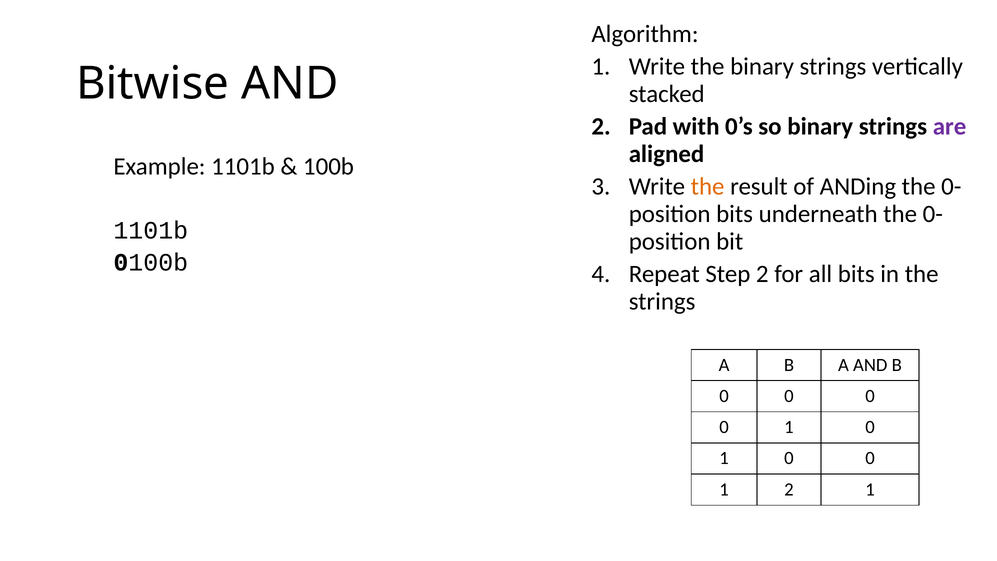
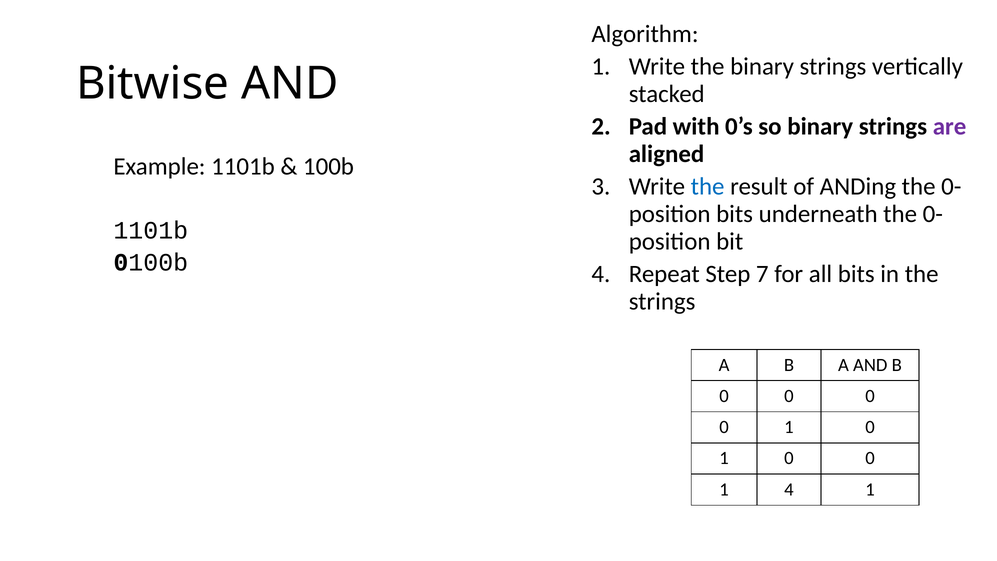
the colour: orange -> blue (708, 187)
Step 2: 2 -> 7 (762, 274)
1 2: 2 -> 4 (789, 489)
